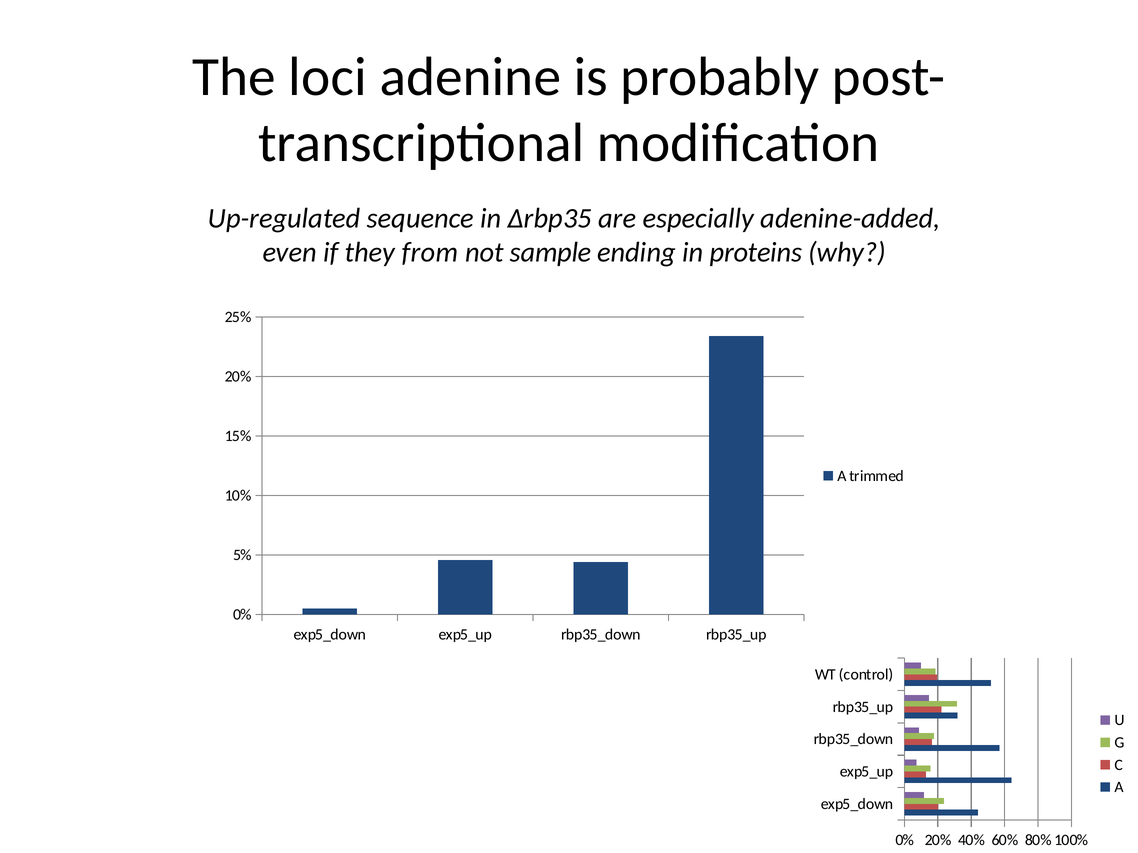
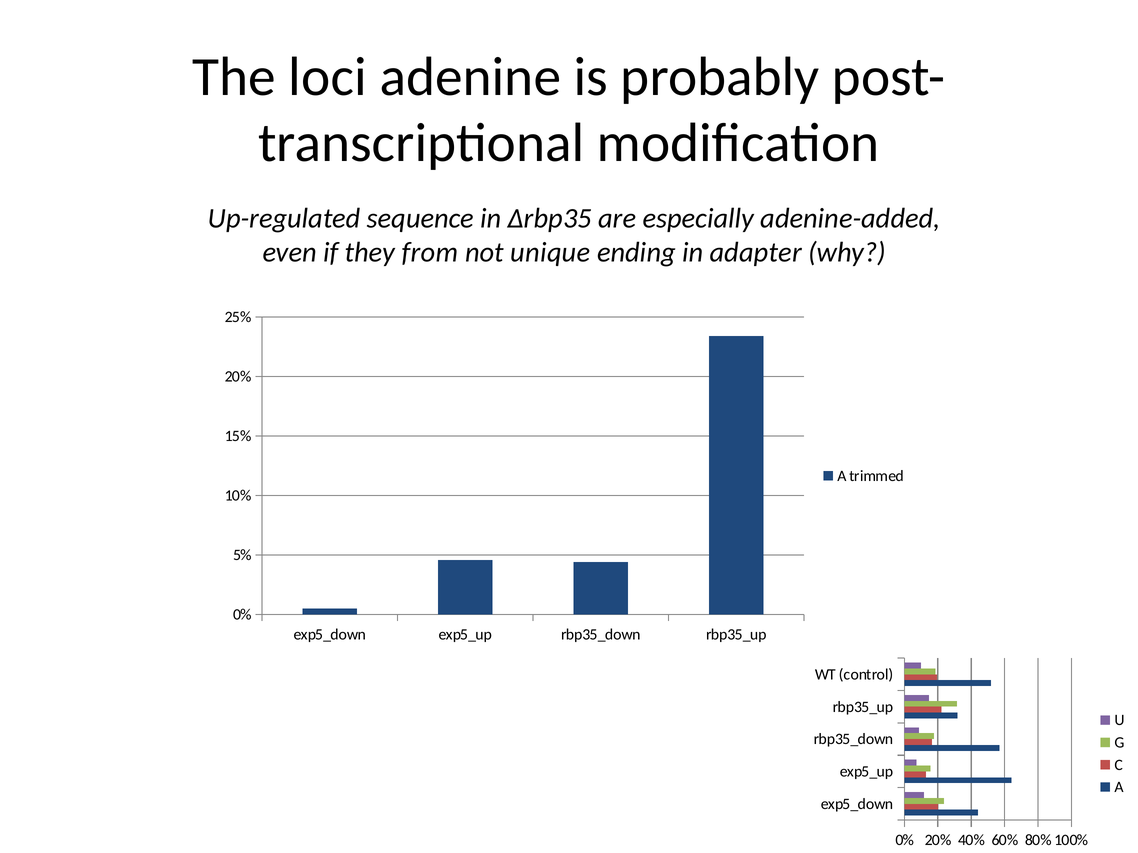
sample: sample -> unique (550, 252)
proteins: proteins -> adapter (756, 252)
